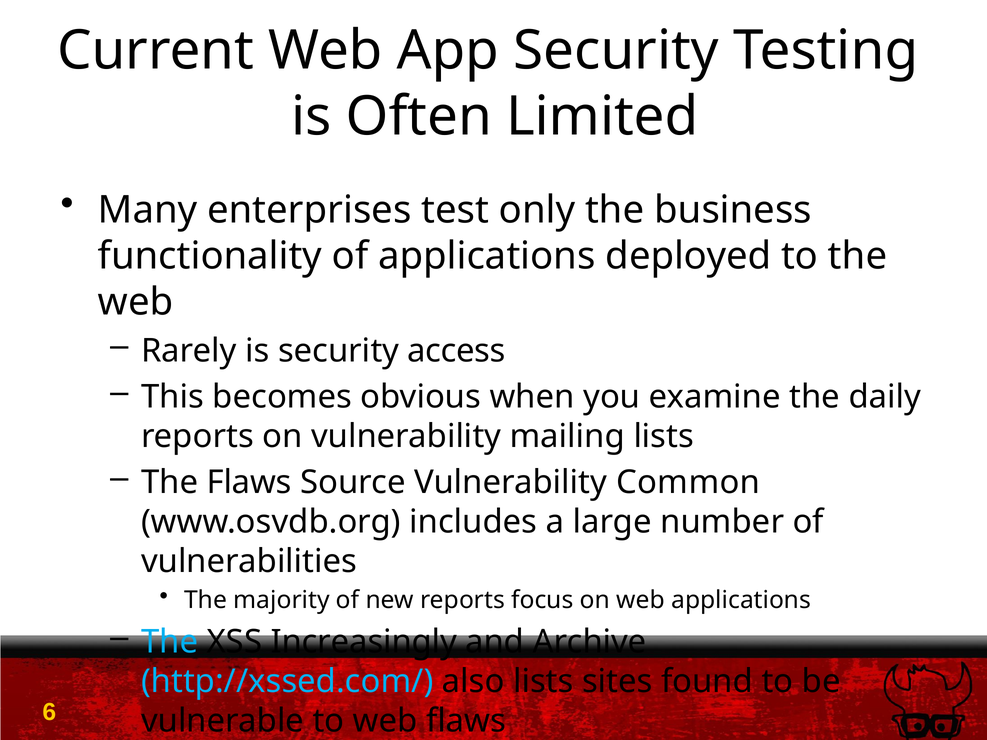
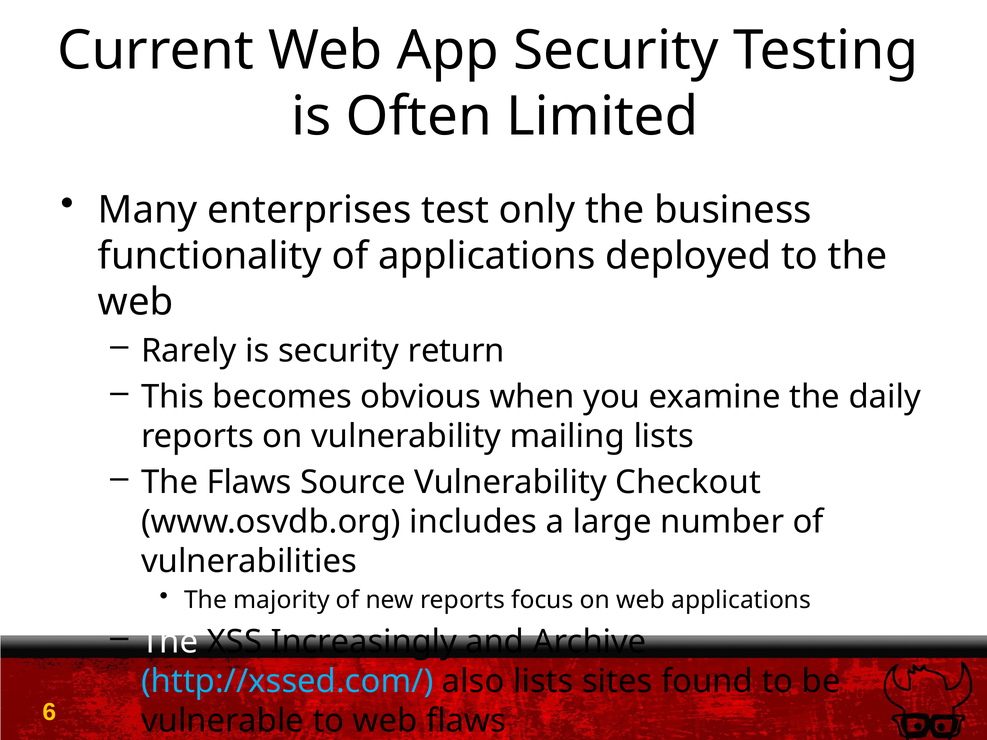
access: access -> return (456, 351)
Common: Common -> Checkout (688, 483)
The colour: light blue -> white (170, 642)
